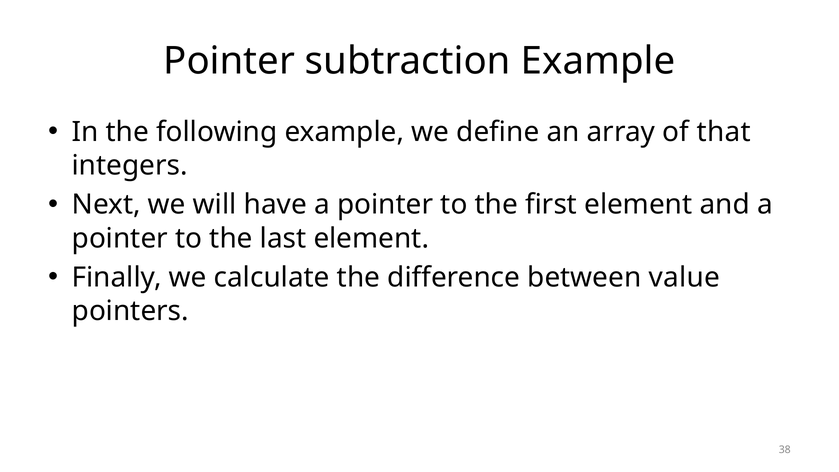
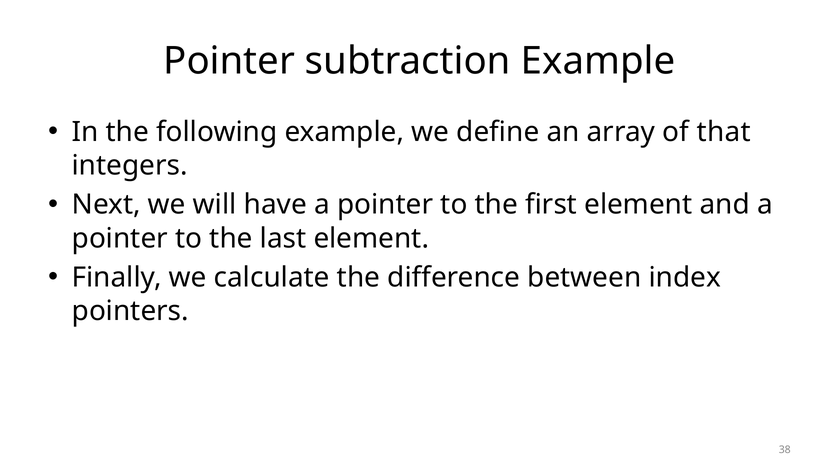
value: value -> index (685, 277)
